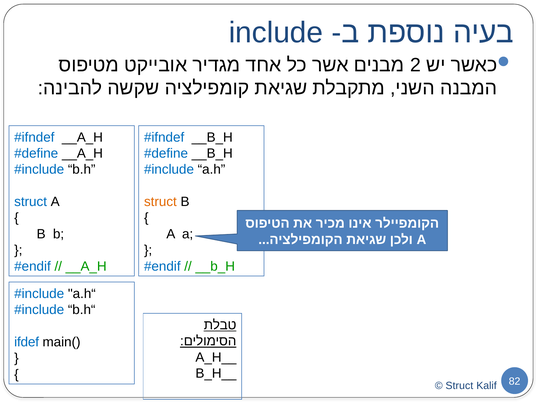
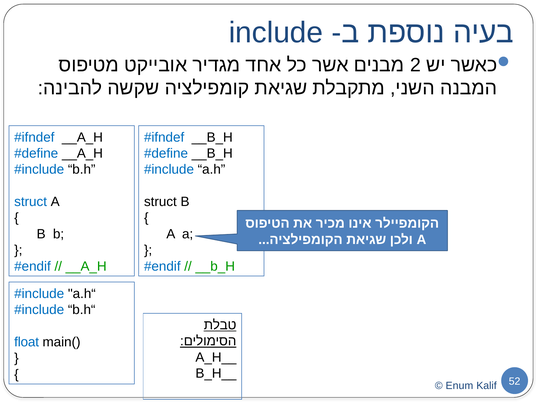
struct colour: orange -> black (160, 202)
ifdef: ifdef -> float (27, 342)
Struct: Struct -> Enum (459, 386)
82: 82 -> 52 (515, 381)
